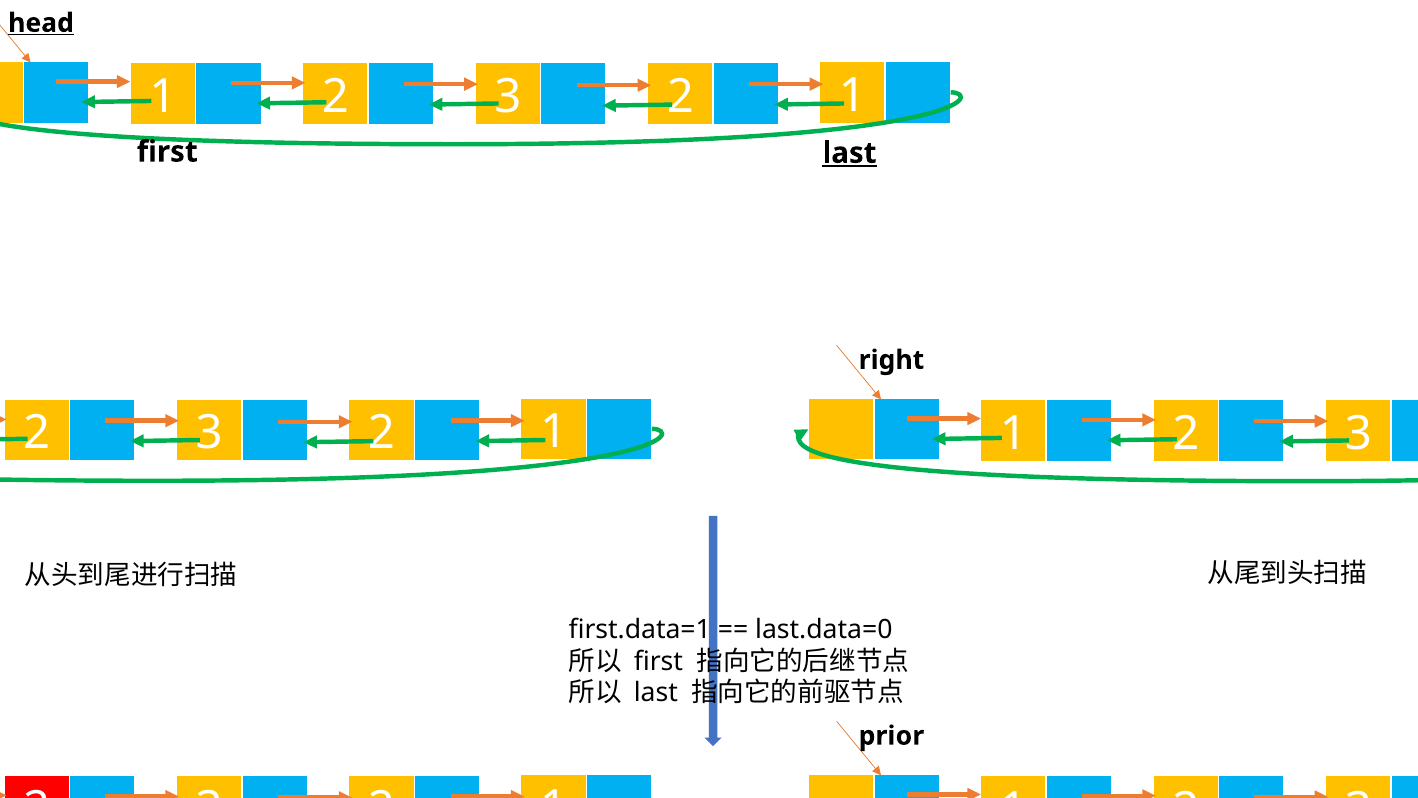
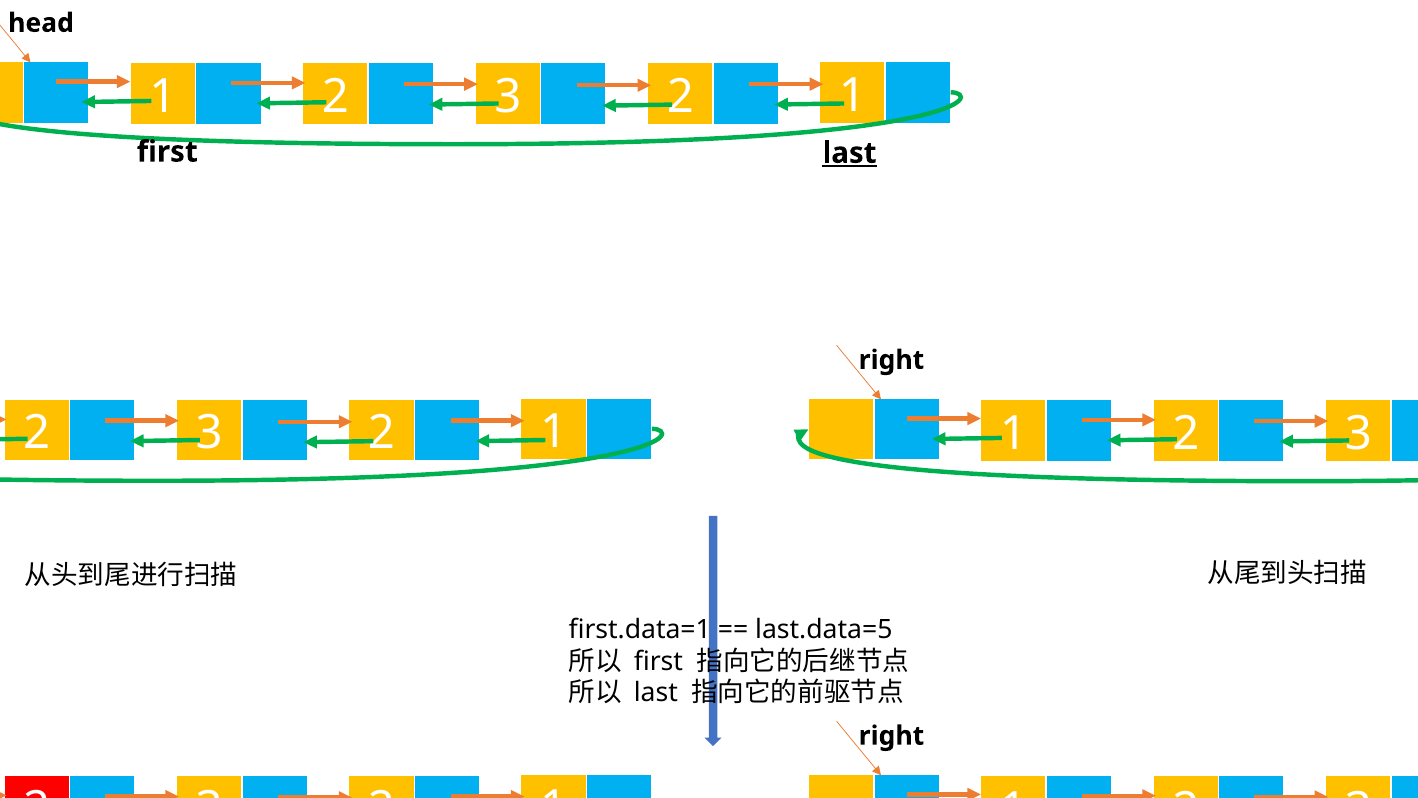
head underline: present -> none (41, 23)
last.data=0: last.data=0 -> last.data=5 (824, 629)
prior: prior -> right (891, 736)
